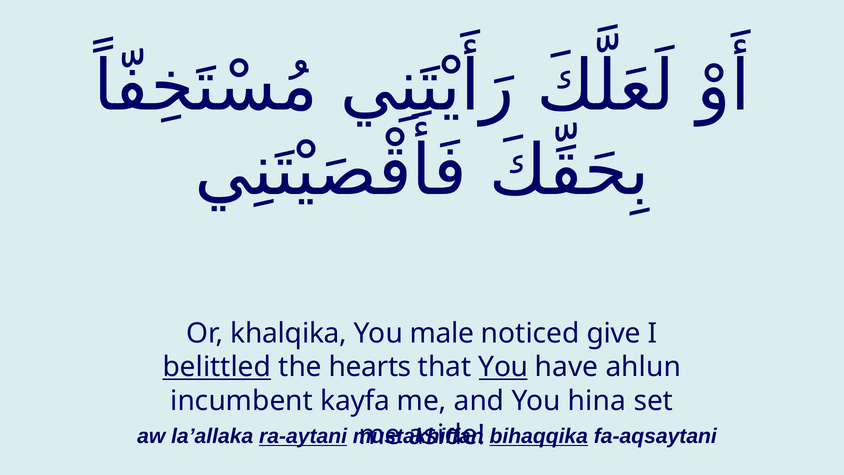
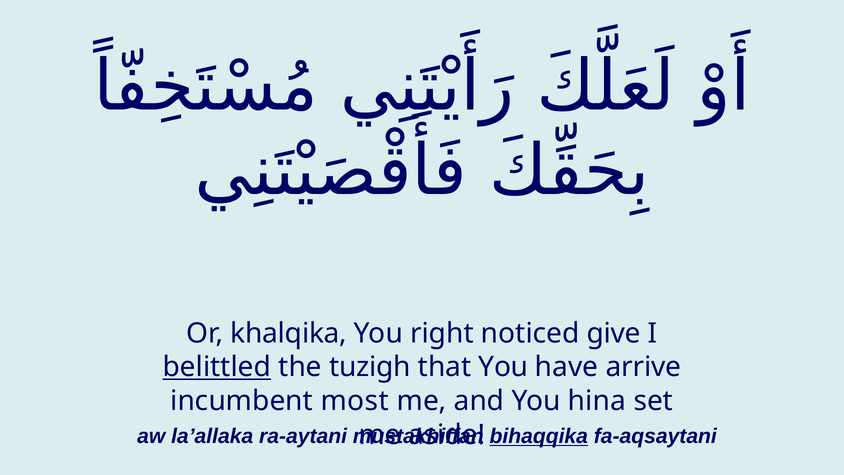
male: male -> right (442, 333)
hearts: hearts -> tuzigh (370, 367)
You underline: present -> none (503, 367)
ahlun: ahlun -> arrive (643, 367)
kayfa: kayfa -> most (355, 401)
ra-aytani underline: present -> none (303, 436)
